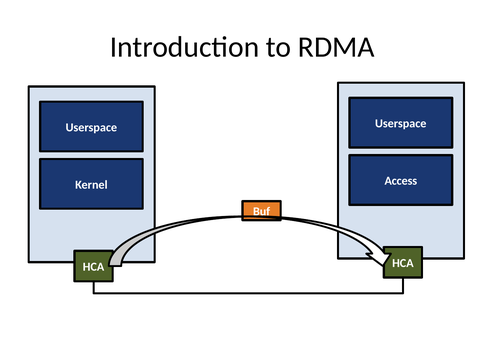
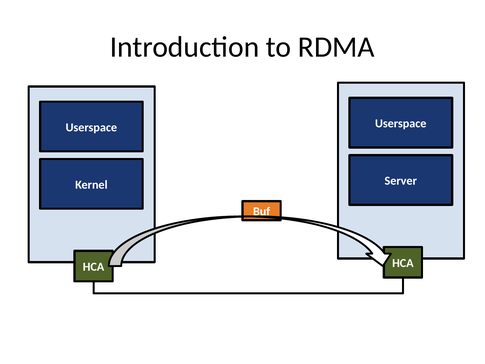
Access: Access -> Server (401, 181)
